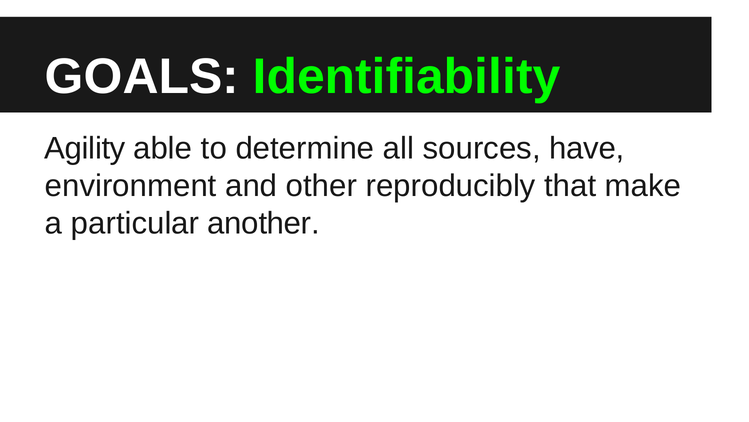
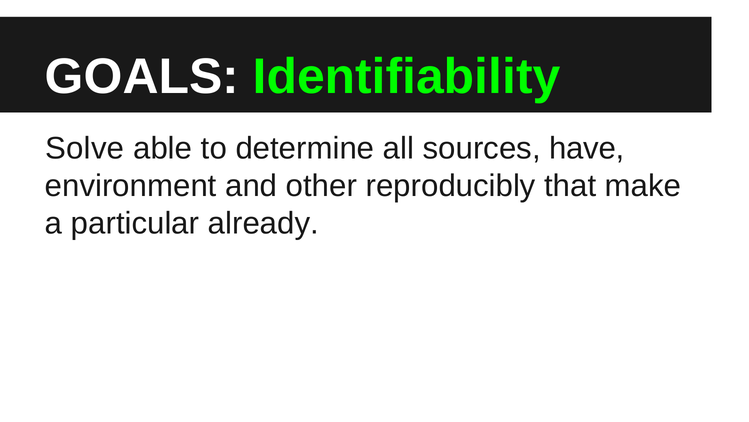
Agility: Agility -> Solve (85, 148)
another: another -> already (263, 223)
